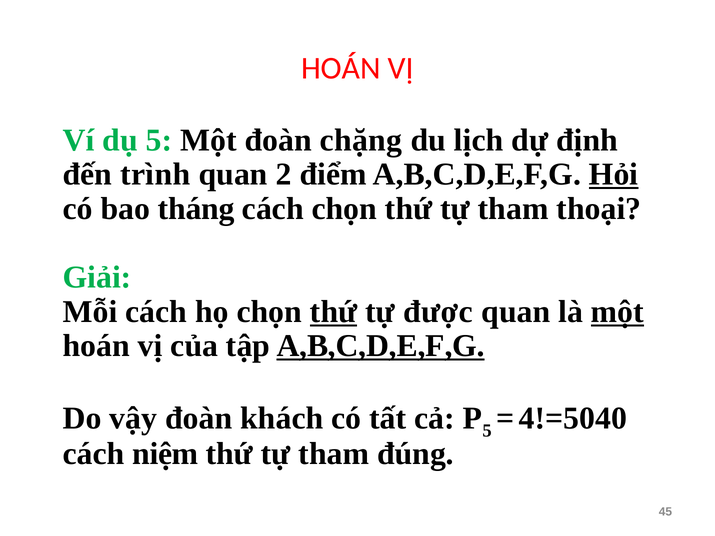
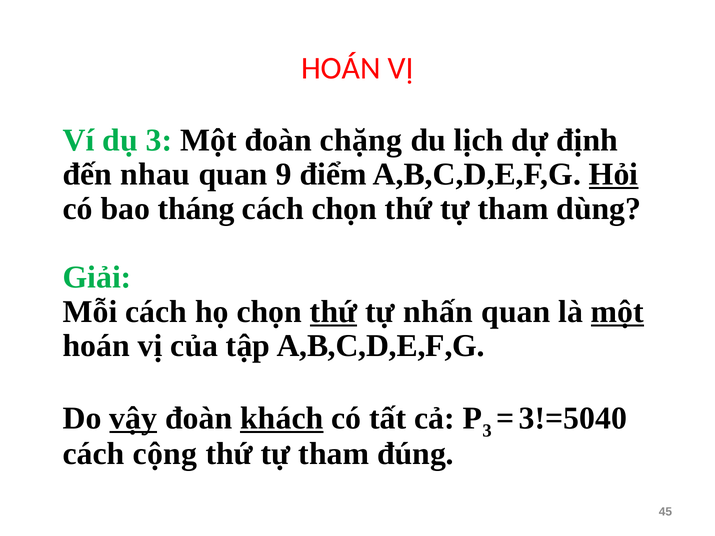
dụ 5: 5 -> 3 (159, 140)
trình: trình -> nhau (155, 174)
2: 2 -> 9 (284, 174)
thoại: thoại -> dùng (599, 209)
được: được -> nhấn (438, 312)
A,B,C,D,E,F,G underline: present -> none (381, 346)
vậy underline: none -> present (133, 419)
khách underline: none -> present (282, 419)
5: 5 -> 3 (487, 431)
4!=5040: 4!=5040 -> 3!=5040 (573, 419)
niệm: niệm -> cộng (165, 454)
